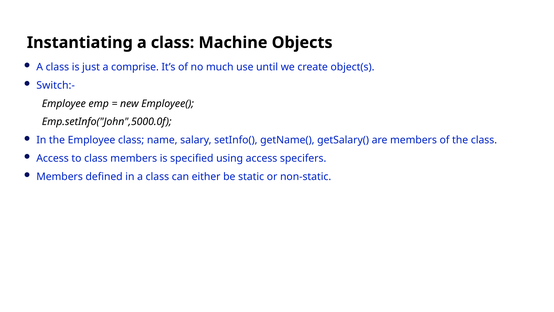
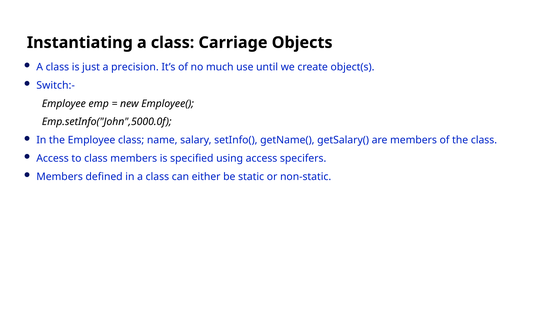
Machine: Machine -> Carriage (233, 43)
comprise: comprise -> precision (135, 67)
